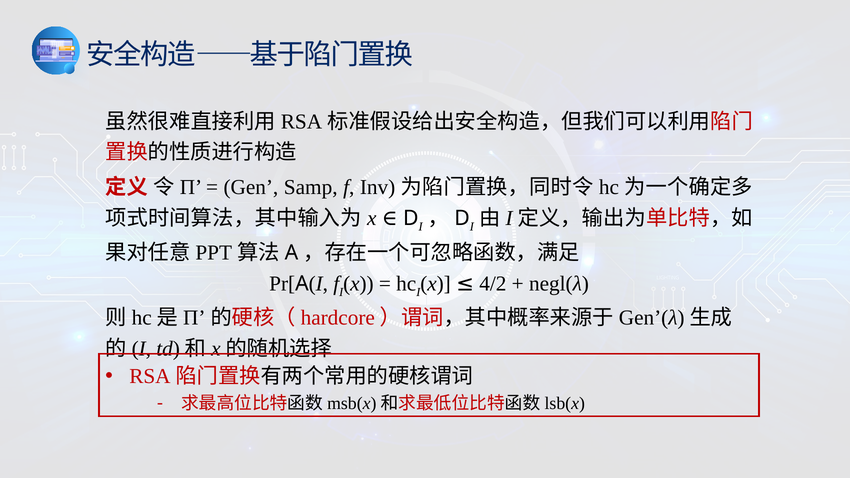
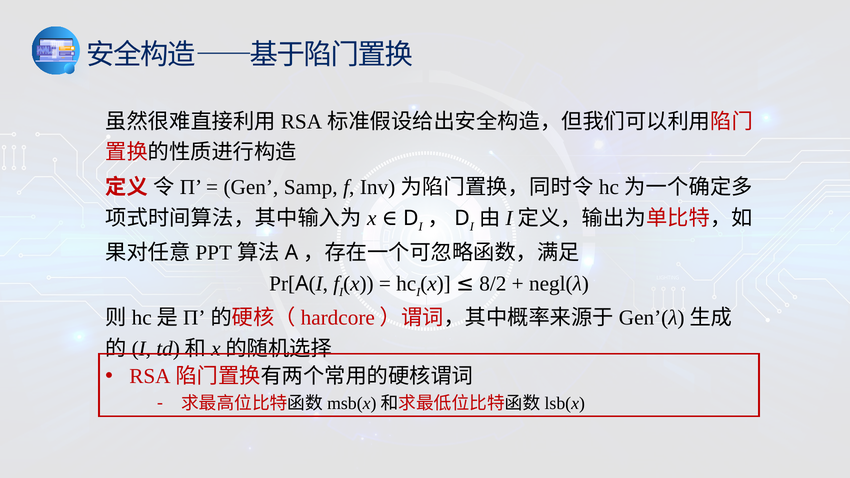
4/2: 4/2 -> 8/2 (493, 284)
